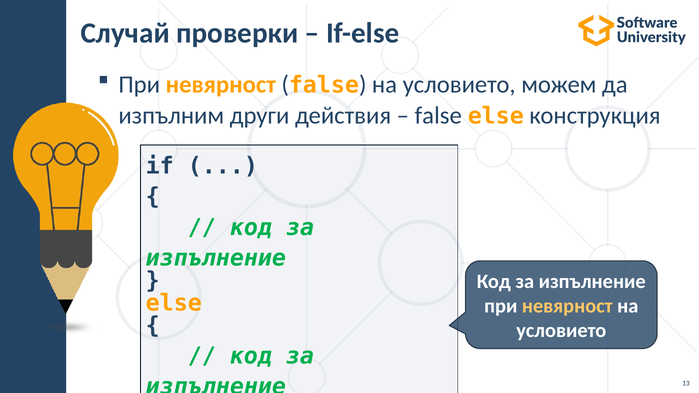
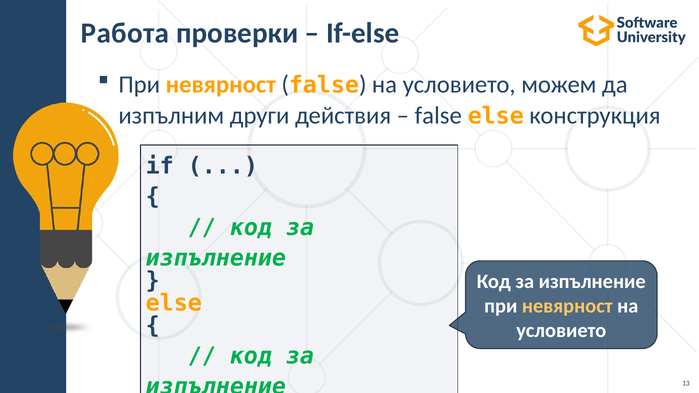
Случай: Случай -> Работа (125, 33)
